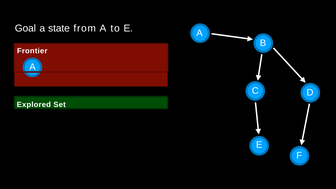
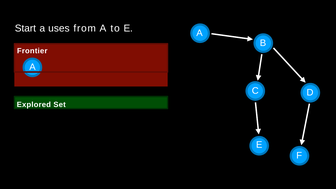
Goal: Goal -> Start (25, 28)
state: state -> uses (59, 28)
